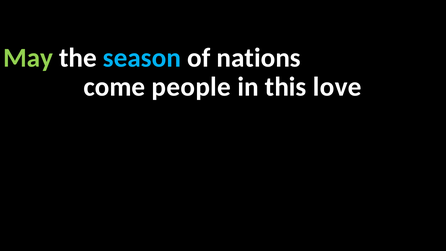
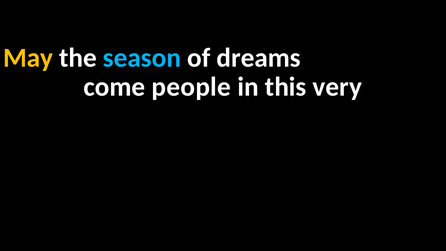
May colour: light green -> yellow (28, 58)
nations: nations -> dreams (259, 58)
love: love -> very (337, 87)
